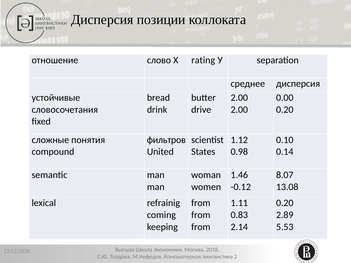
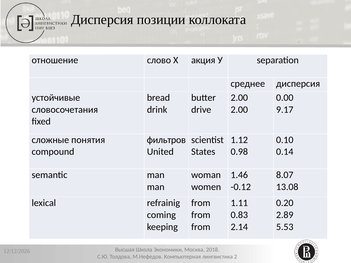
rating: rating -> акция (203, 60)
0.20: 0.20 -> 9.17 (285, 110)
